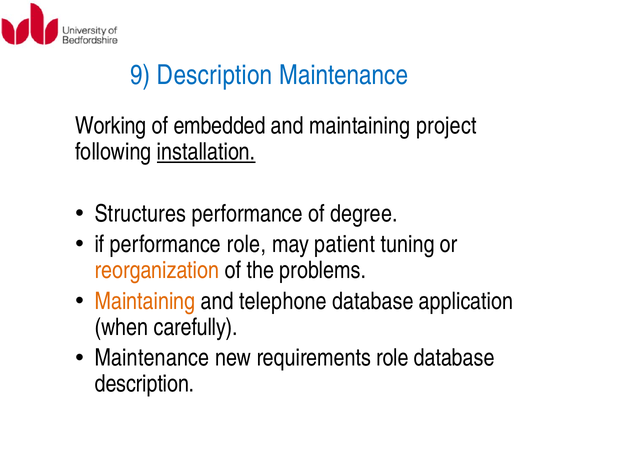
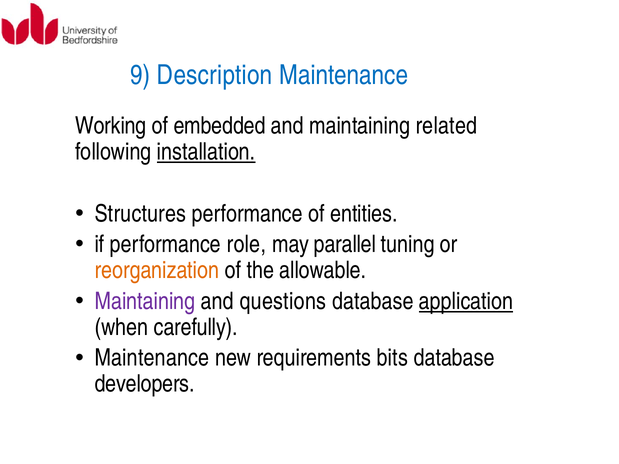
project: project -> related (446, 126)
degree: degree -> entities (364, 214)
patient: patient -> parallel (345, 245)
problems: problems -> allowable (323, 271)
Maintaining colour: orange -> purple (145, 301)
telephone: telephone -> questions (283, 301)
application underline: none -> present (466, 301)
requirements role: role -> bits (392, 358)
description: description -> developers (145, 384)
